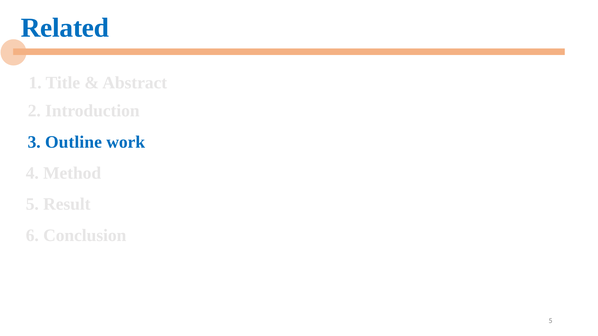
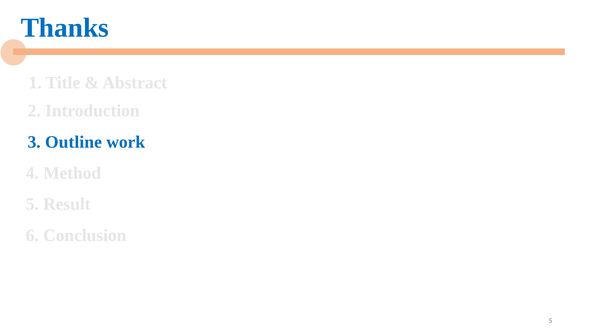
Related: Related -> Thanks (65, 28)
